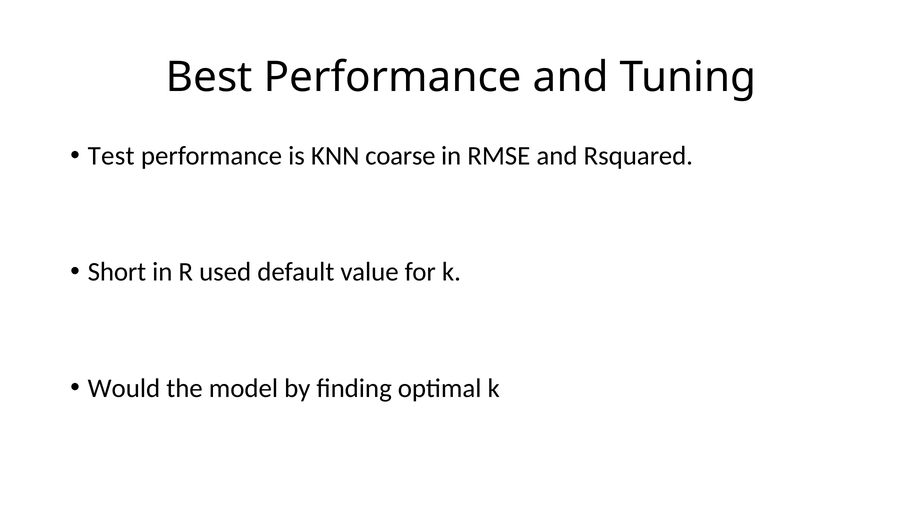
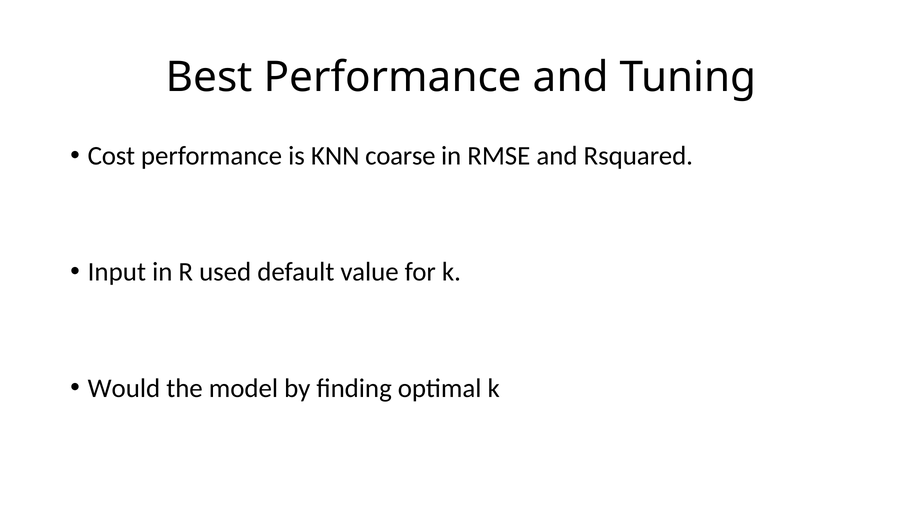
Test: Test -> Cost (111, 156)
Short: Short -> Input (117, 272)
